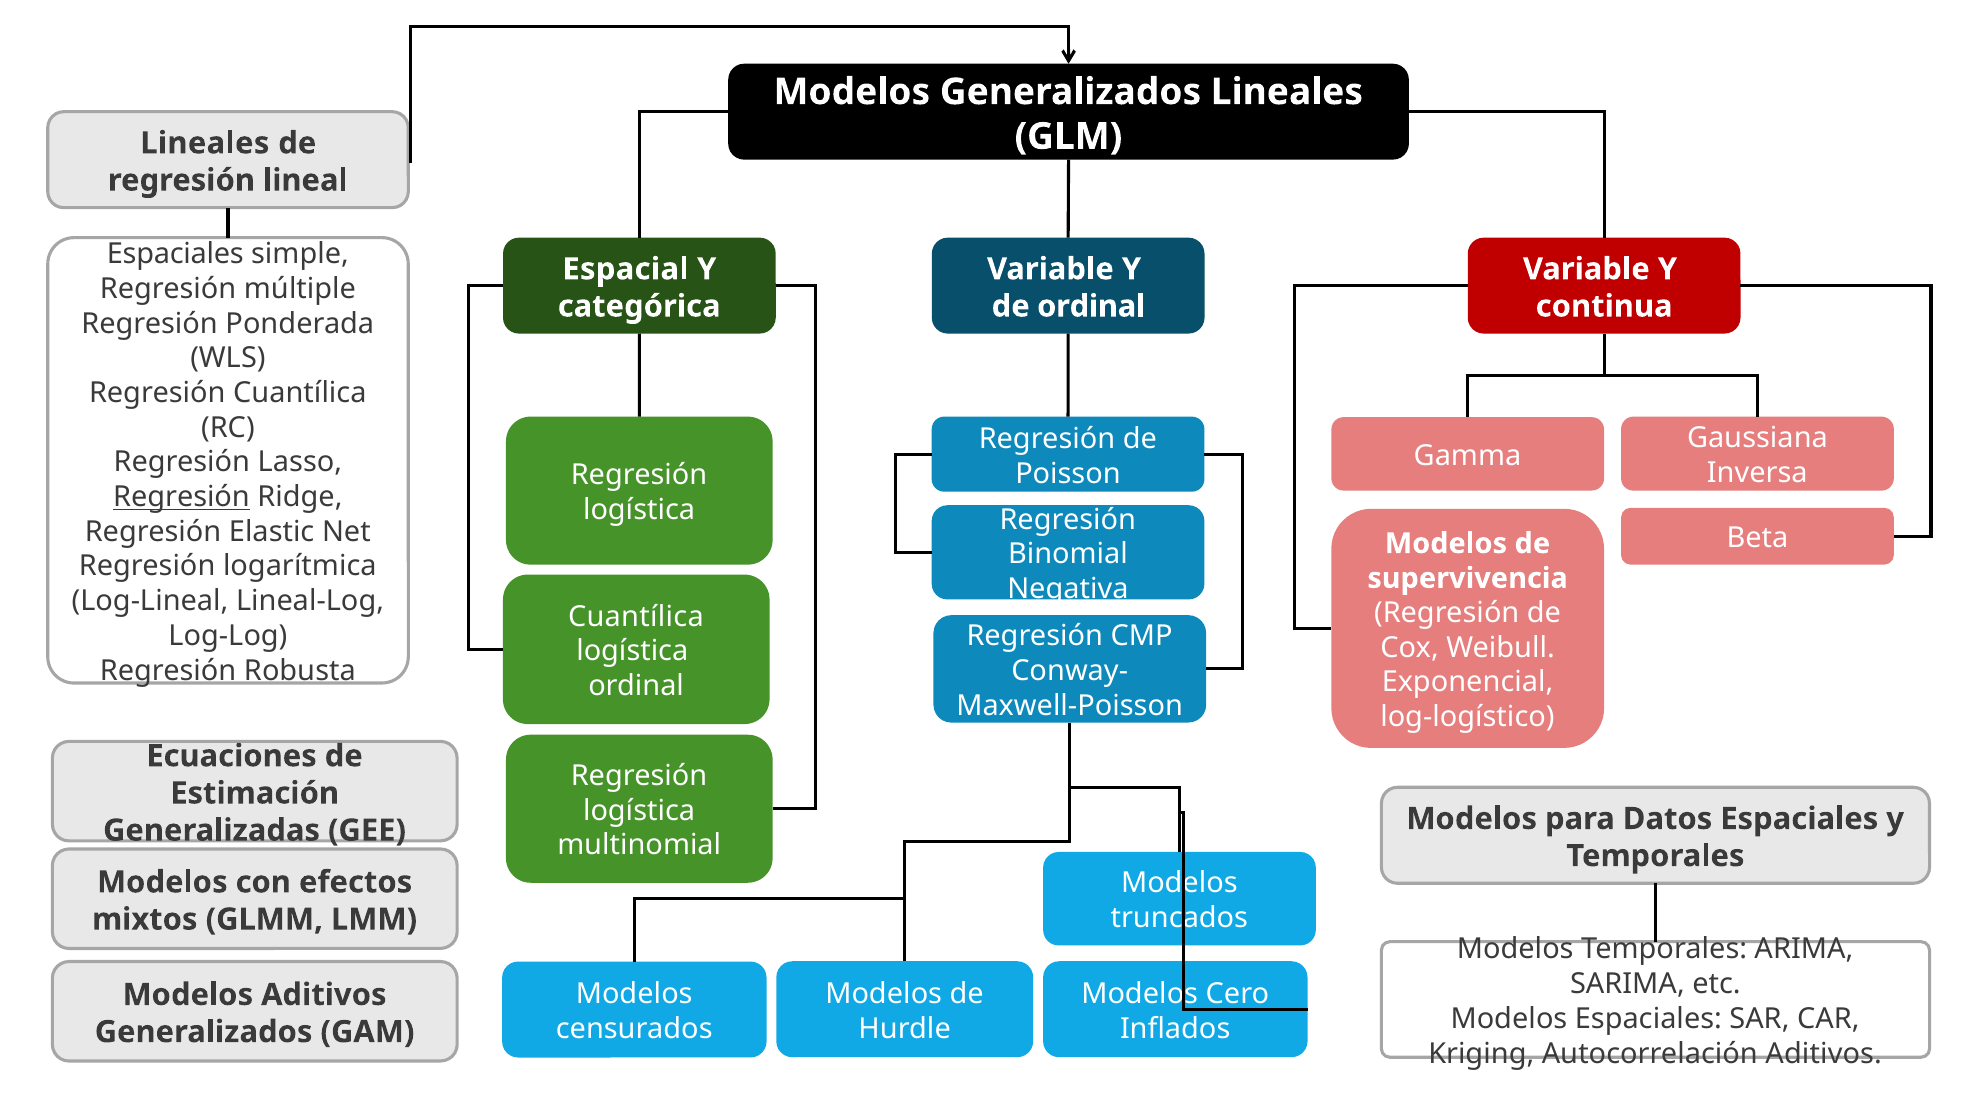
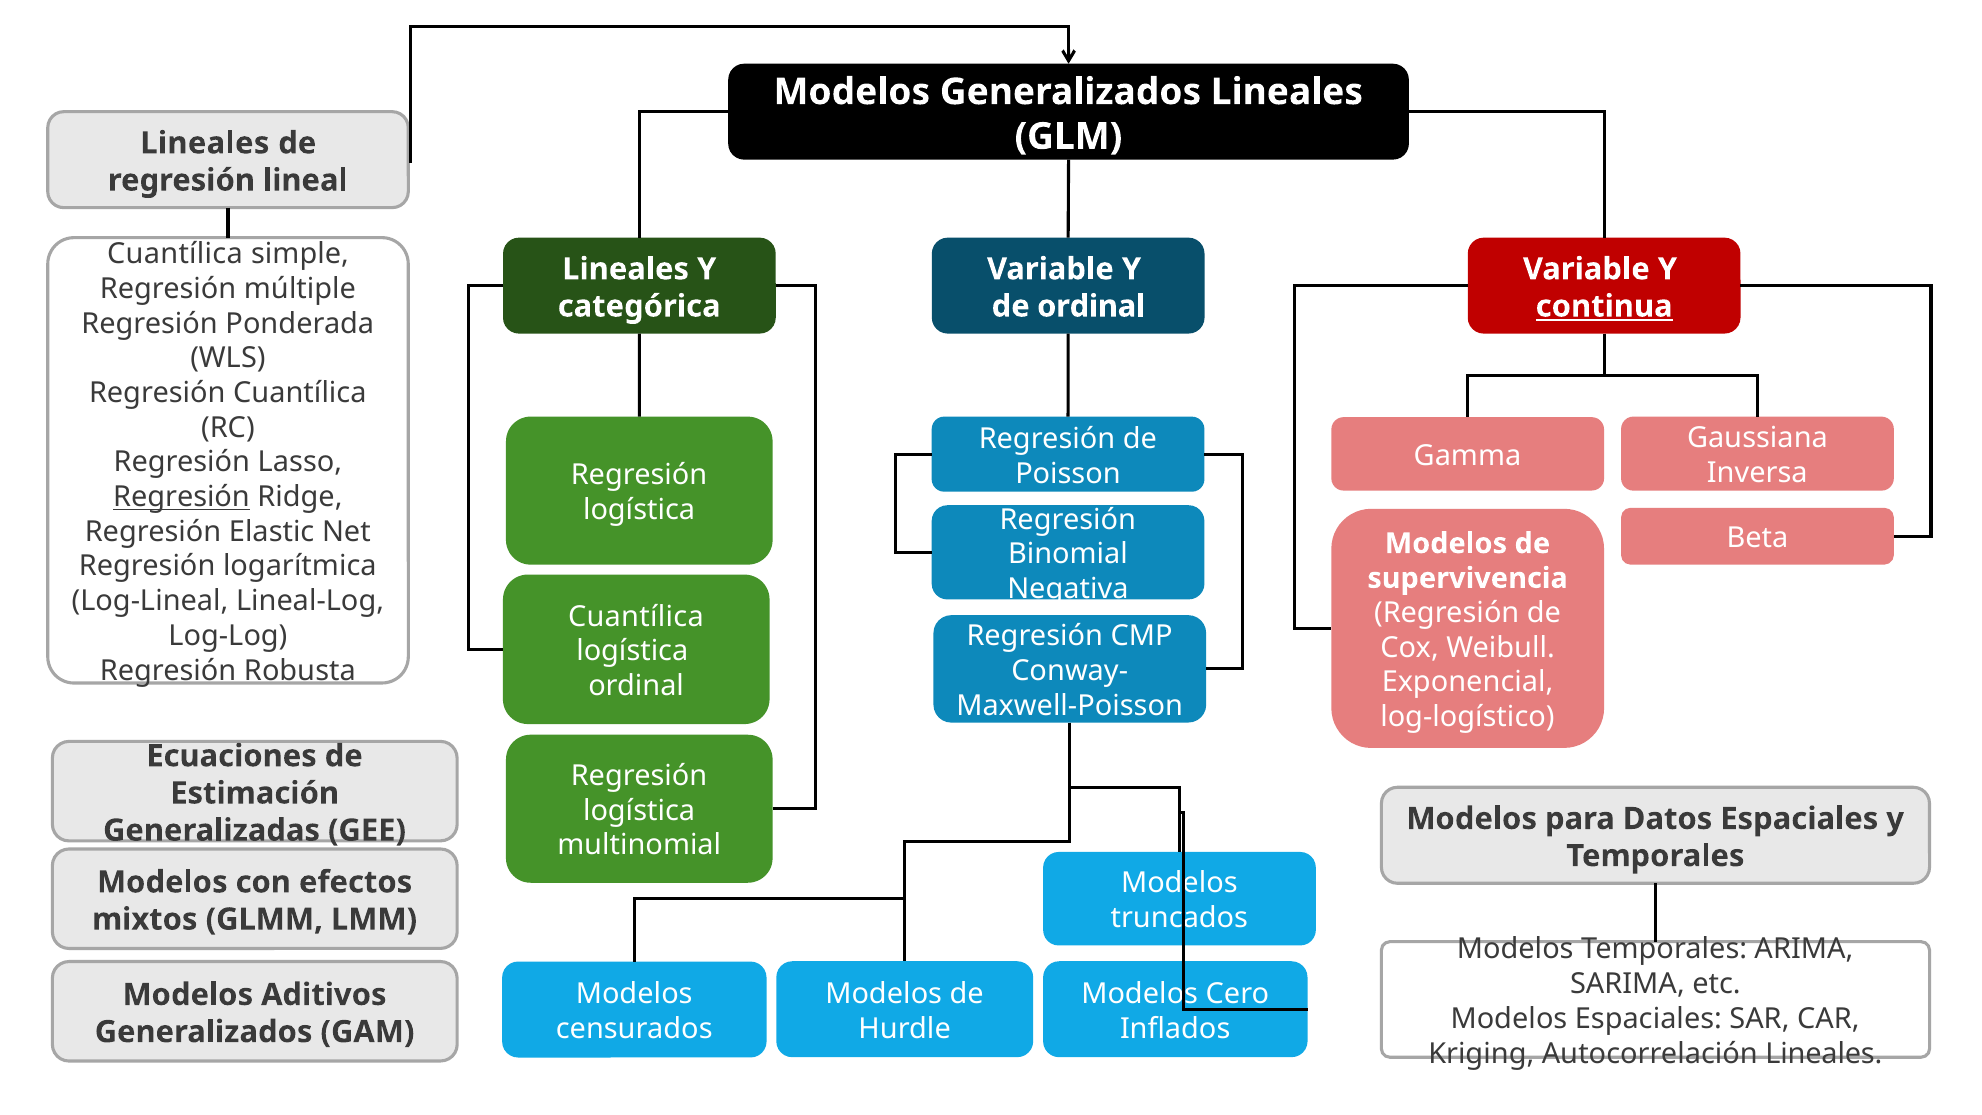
Espaciales: Espaciales -> Cuantílica (175, 254)
Espacial: Espacial -> Lineales (626, 269)
continua underline: none -> present (1604, 306)
Autocorrelación Aditivos: Aditivos -> Lineales (1824, 1053)
